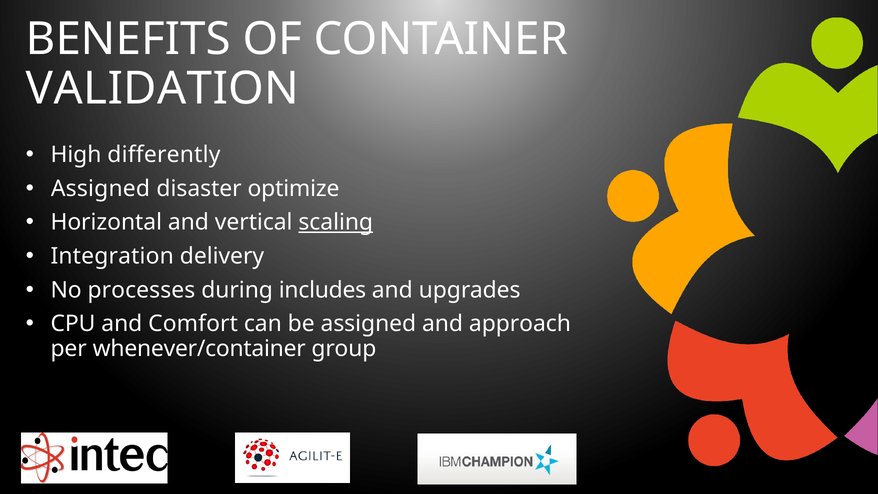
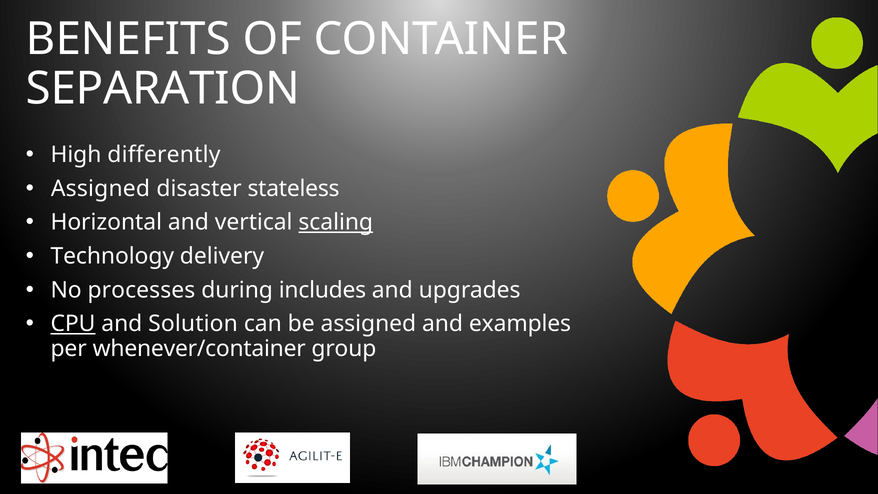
VALIDATION: VALIDATION -> SEPARATION (163, 88)
optimize: optimize -> stateless (294, 188)
Integration: Integration -> Technology (112, 256)
CPU underline: none -> present (73, 324)
Comfort: Comfort -> Solution (193, 324)
approach: approach -> examples (520, 324)
